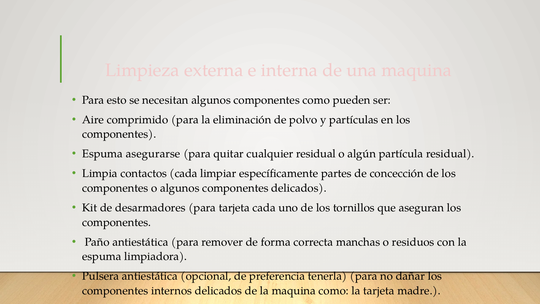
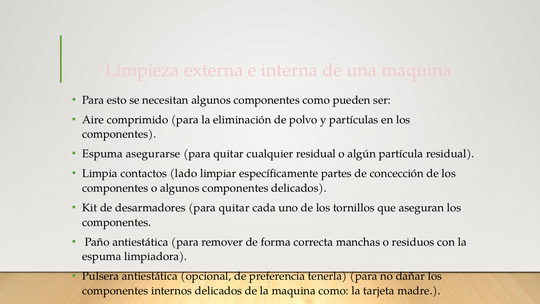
contactos cada: cada -> lado (183, 173)
desarmadores para tarjeta: tarjeta -> quitar (234, 208)
